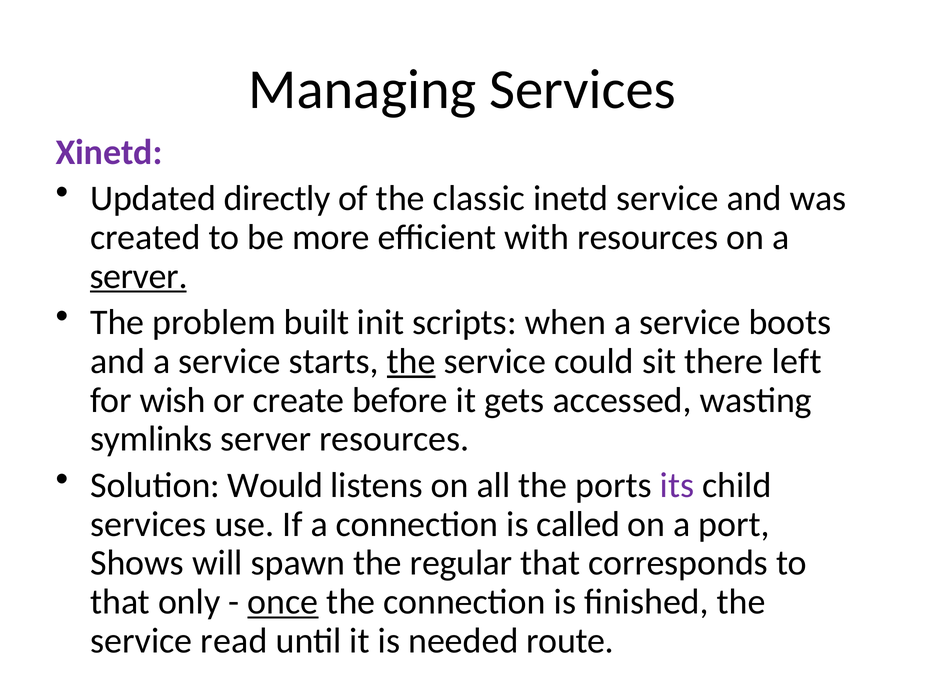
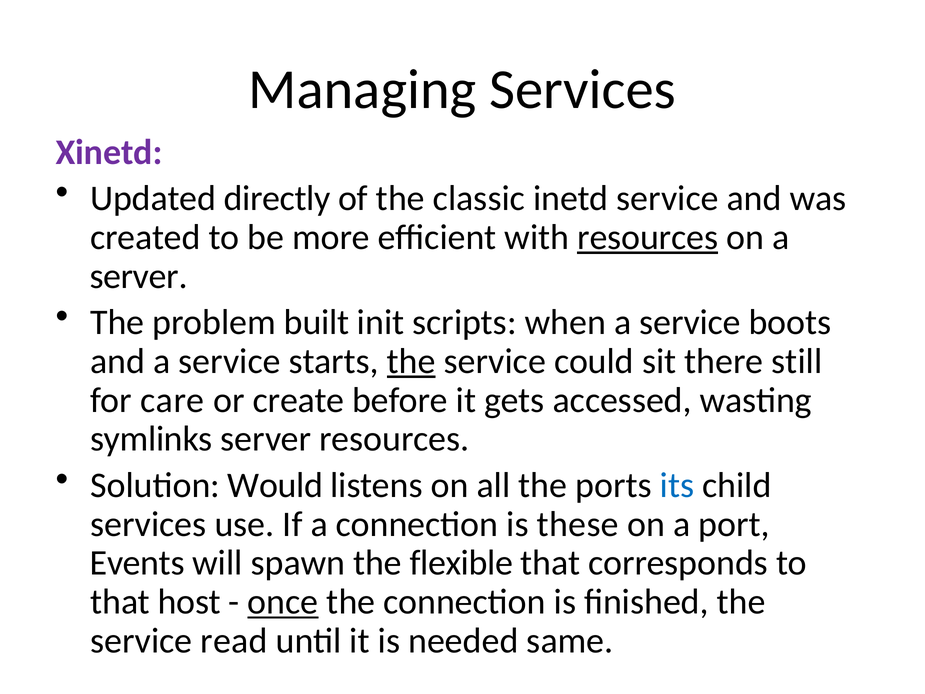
resources underline: none -> present (648, 237)
server underline: present -> none (139, 276)
left: left -> still (797, 361)
wish: wish -> care (172, 400)
its colour: purple -> blue (677, 485)
called: called -> these (578, 524)
Shows: Shows -> Events (137, 563)
regular: regular -> flexible (461, 563)
only: only -> host (189, 602)
route: route -> same (570, 641)
